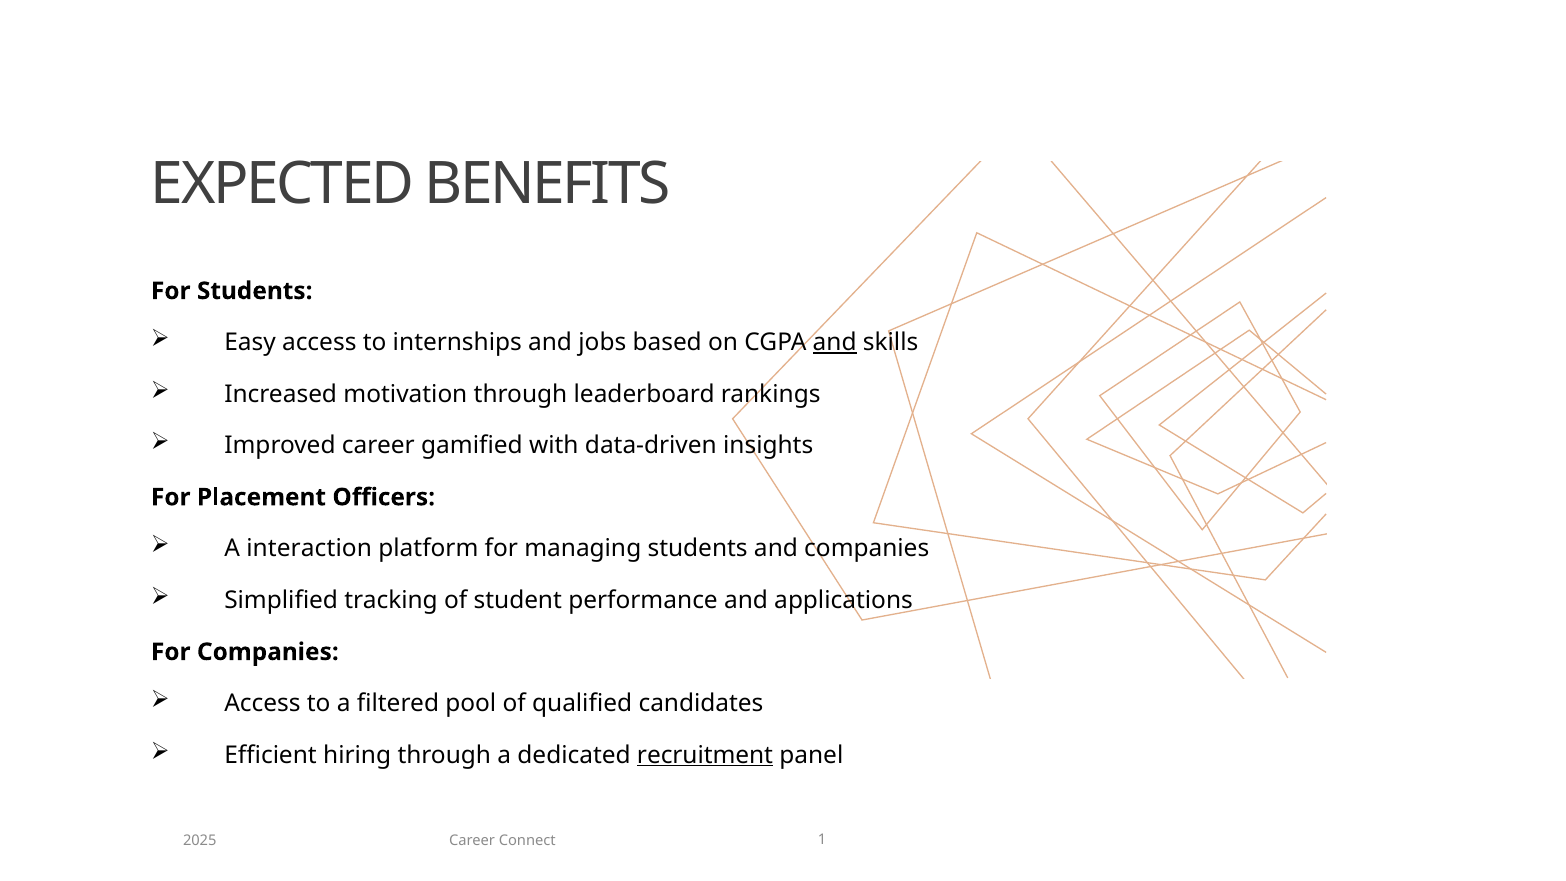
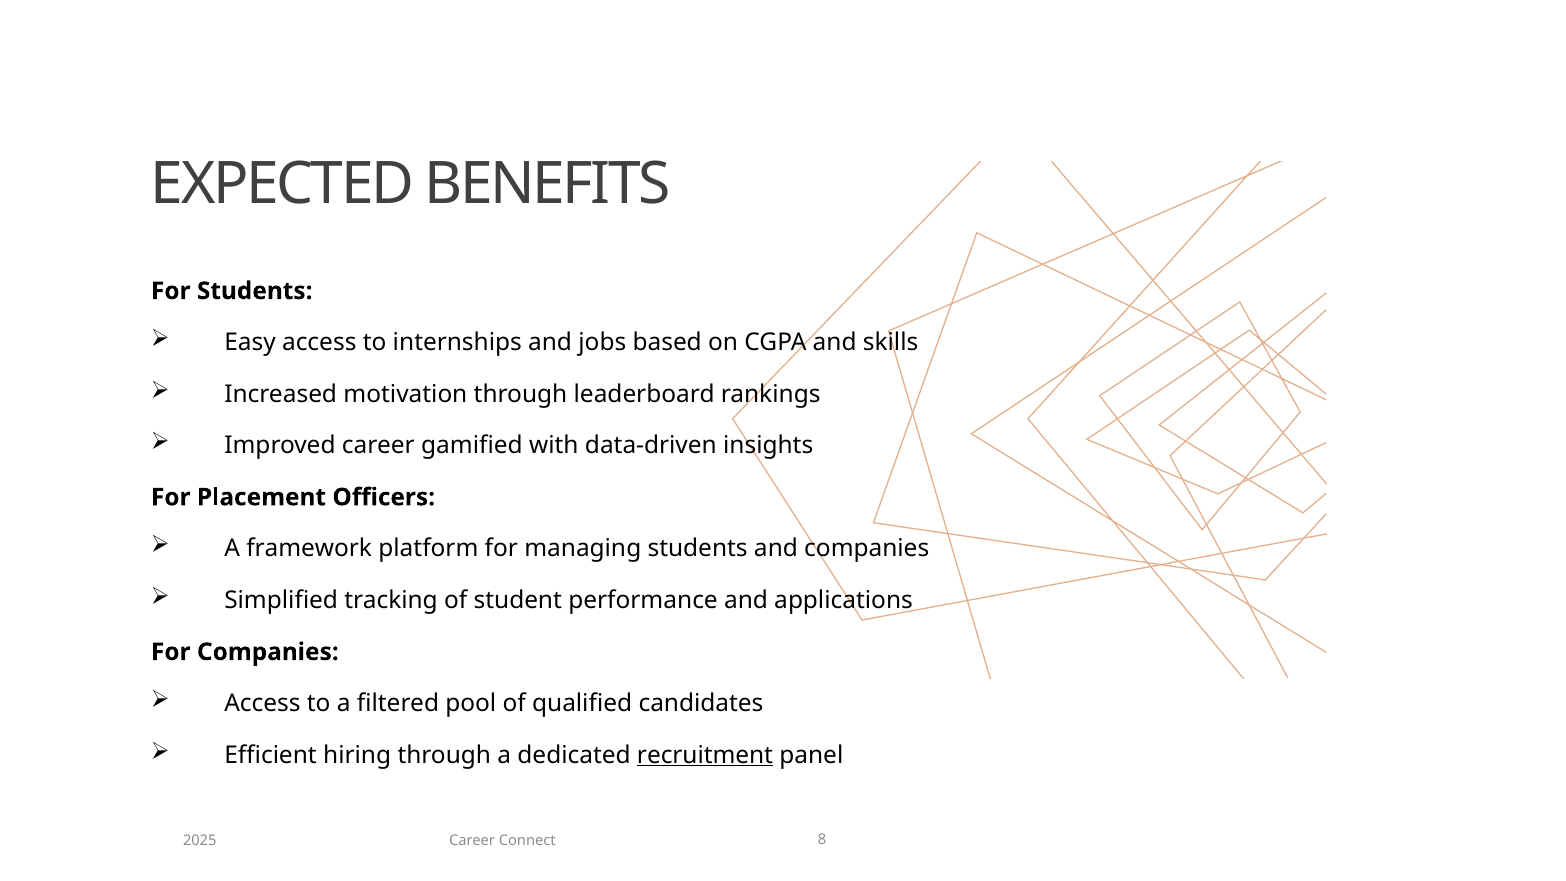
and underline: present -> none (835, 343)
interaction: interaction -> framework (309, 549)
1: 1 -> 8 (822, 840)
